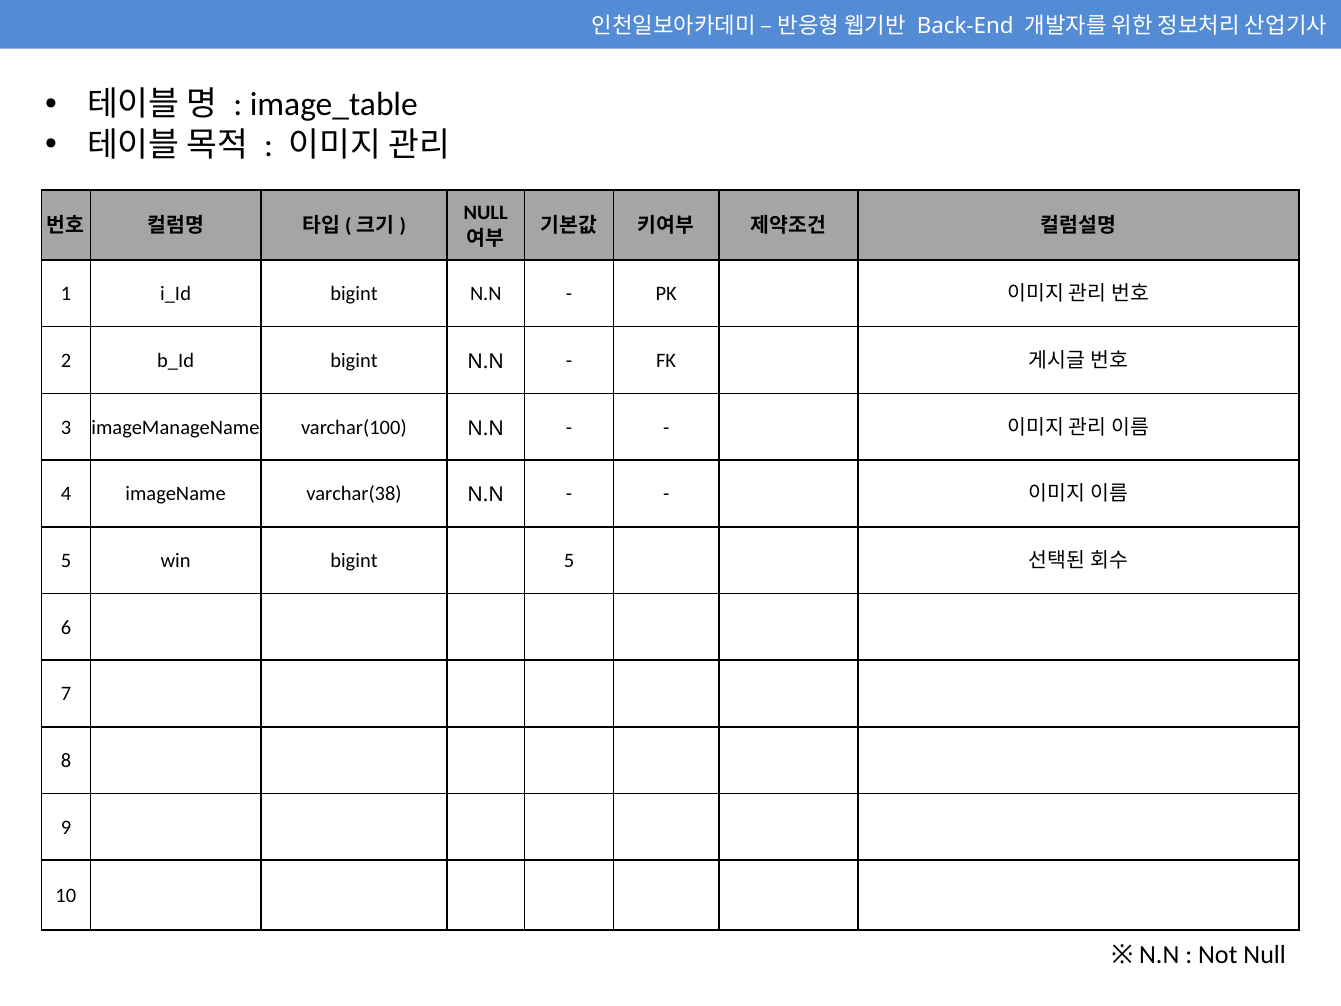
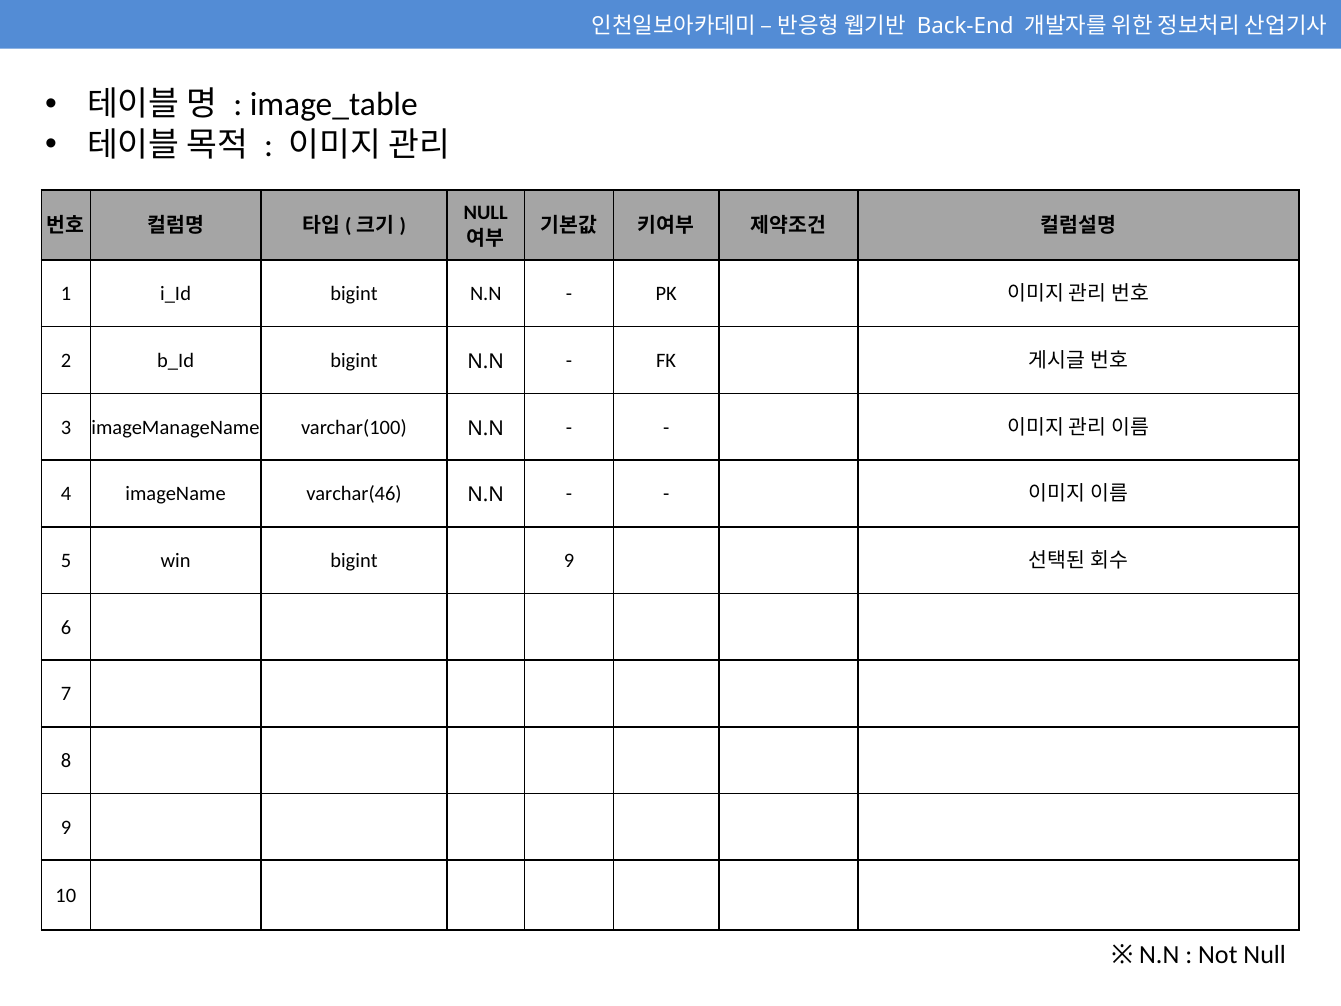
varchar(38: varchar(38 -> varchar(46 (354, 494)
bigint 5: 5 -> 9 (569, 561)
